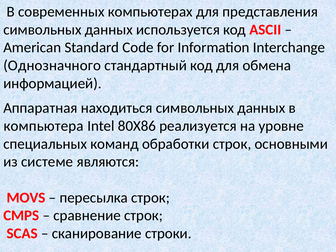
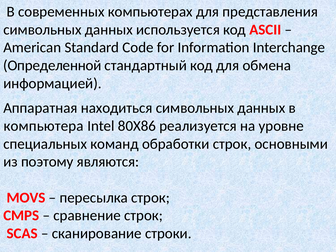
Однозначного: Однозначного -> Определенной (52, 65)
системе: системе -> поэтому (47, 162)
